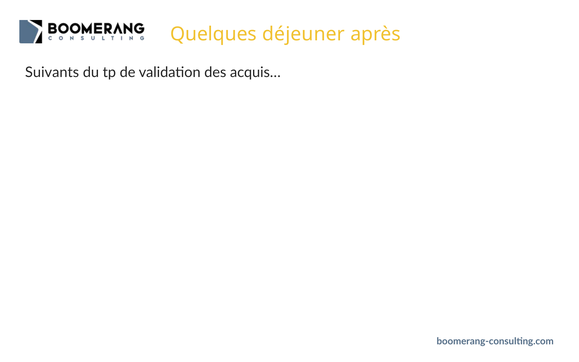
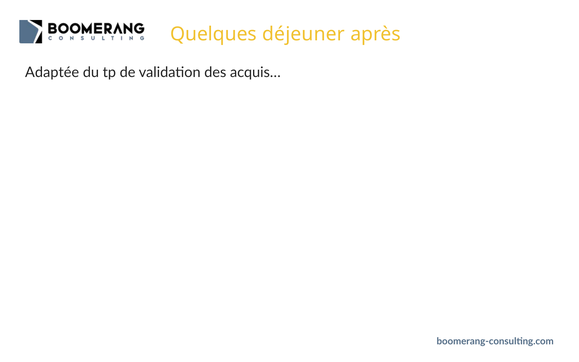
Suivants: Suivants -> Adaptée (52, 73)
